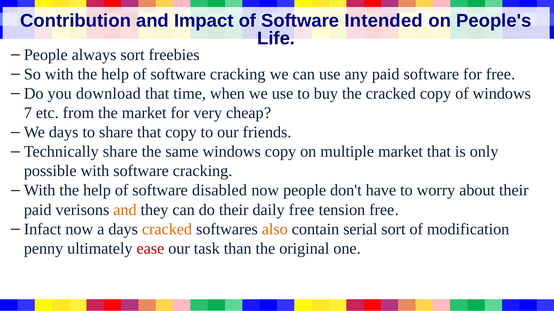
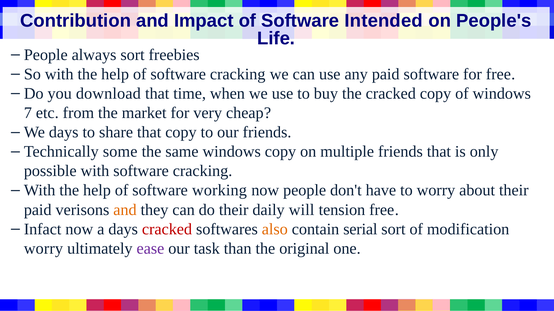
Technically share: share -> some (120, 152)
multiple market: market -> friends (400, 152)
disabled: disabled -> working (219, 191)
daily free: free -> will (302, 210)
cracked colour: orange -> red (167, 230)
penny: penny -> worry (43, 249)
ease colour: red -> purple (150, 249)
